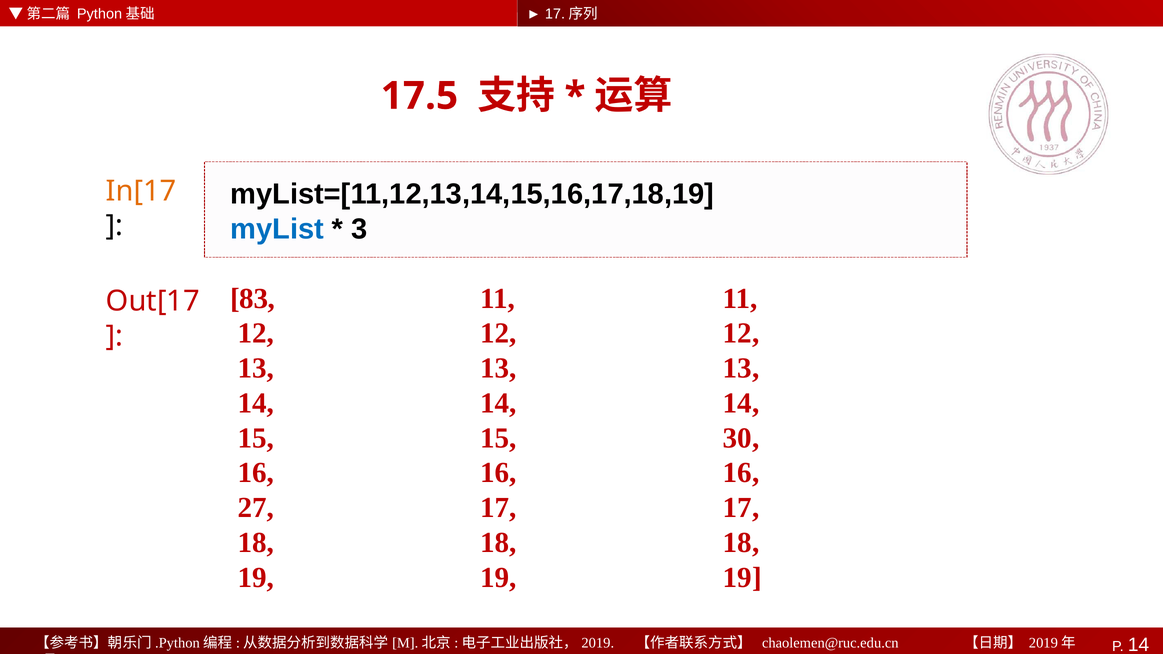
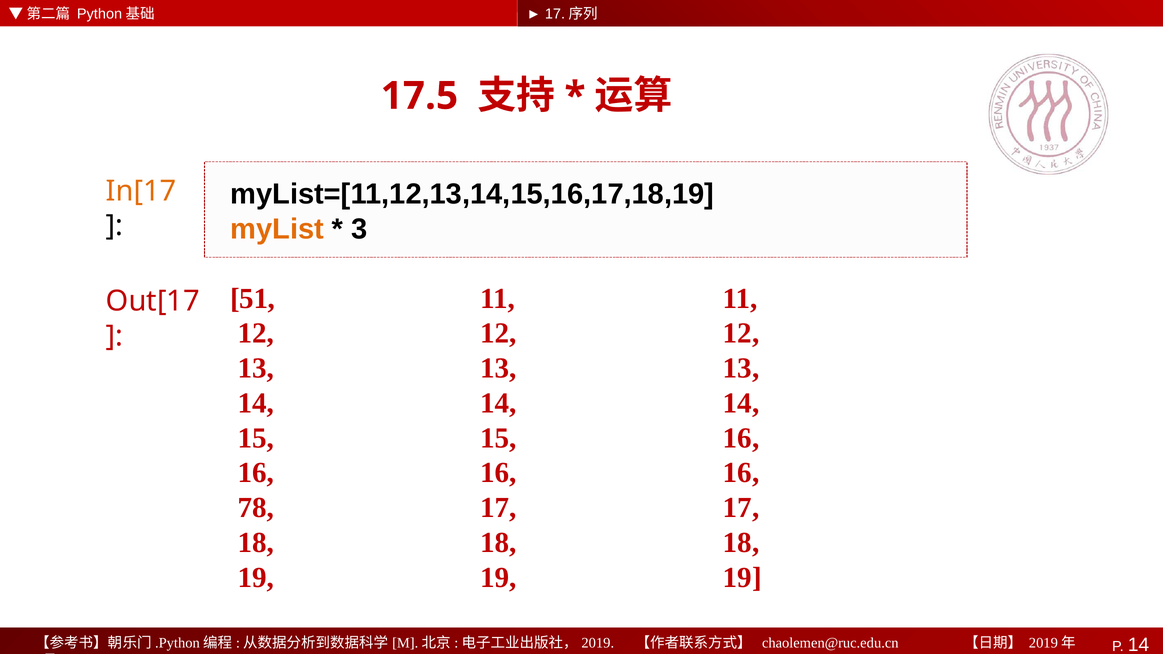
myList colour: blue -> orange (277, 229)
83: 83 -> 51 (253, 299)
30: 30 -> 16 (741, 438)
27: 27 -> 78 (256, 508)
